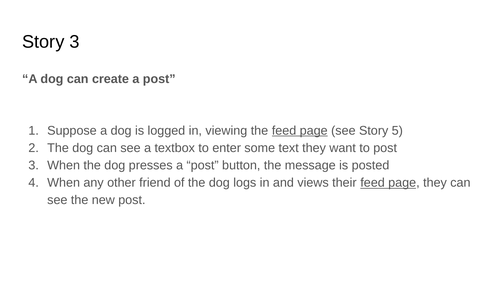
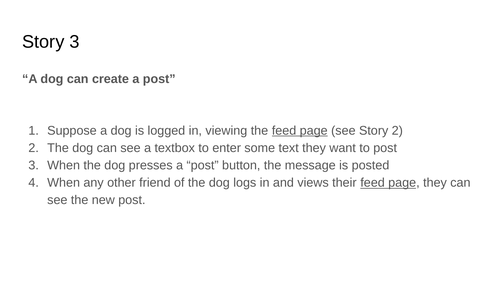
Story 5: 5 -> 2 (397, 130)
